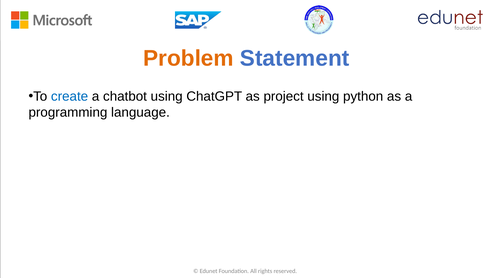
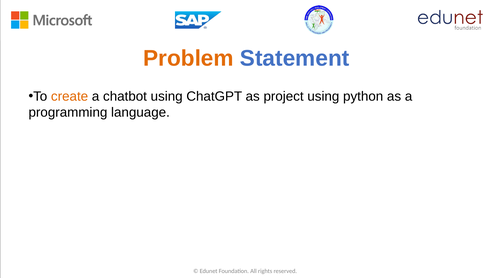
create colour: blue -> orange (70, 96)
